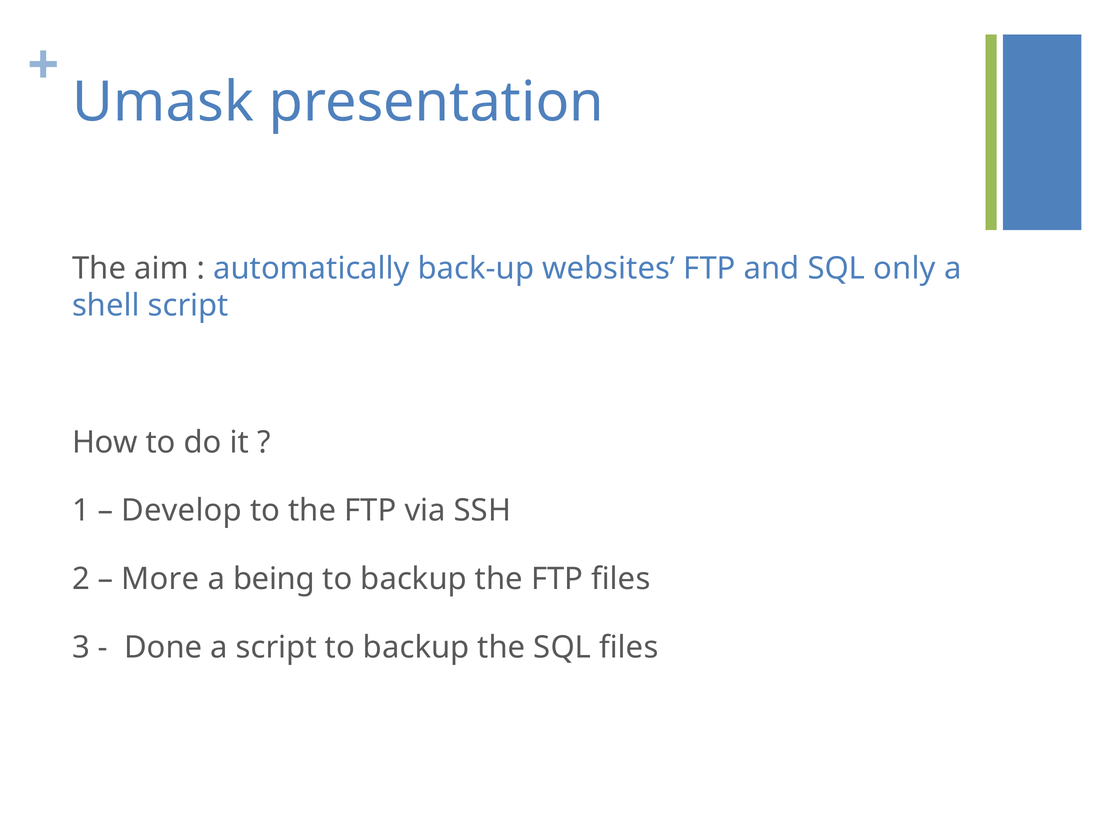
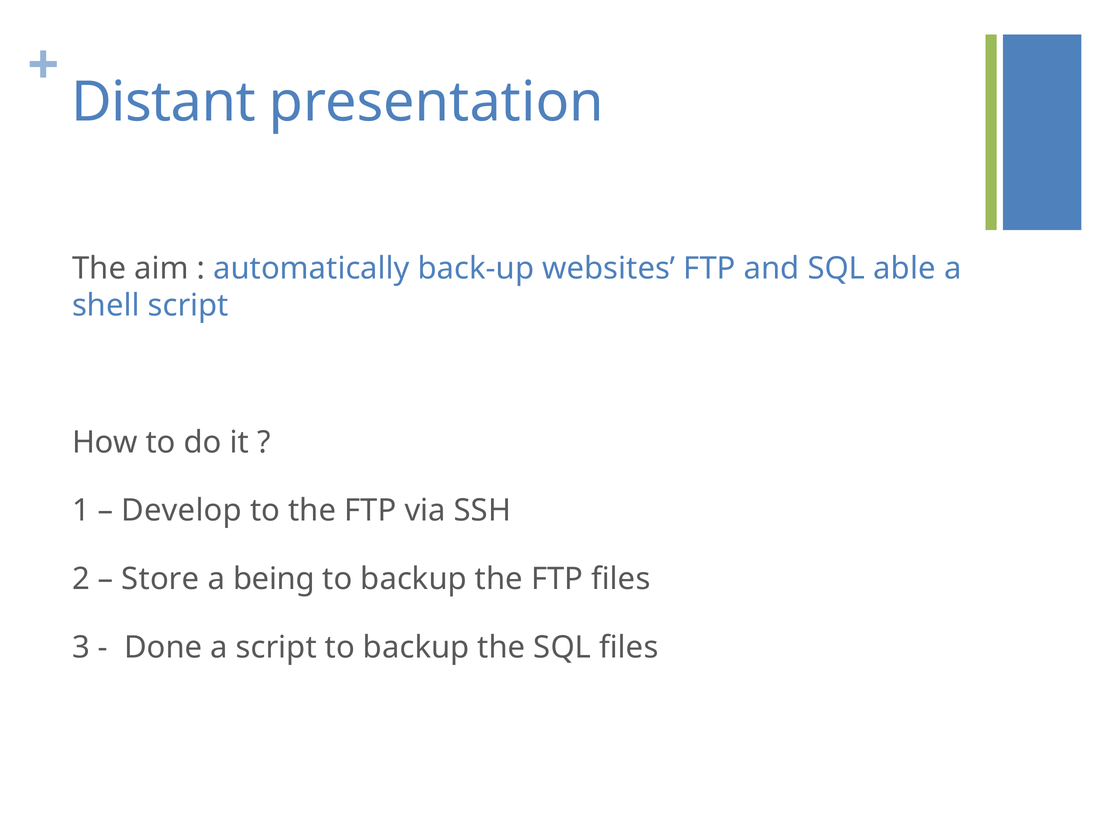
Umask: Umask -> Distant (164, 102)
only: only -> able (905, 268)
More: More -> Store (160, 579)
